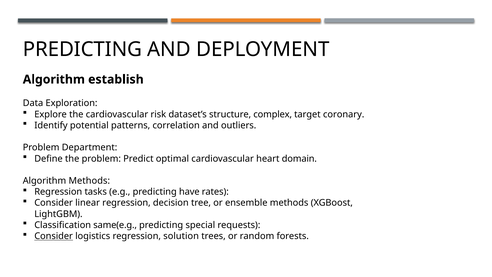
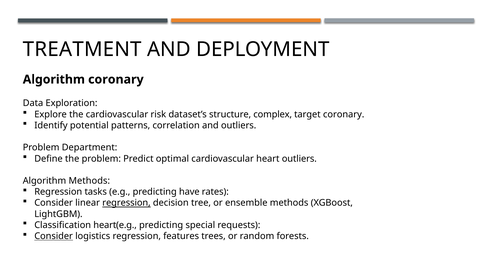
PREDICTING: PREDICTING -> TREATMENT (82, 49)
Algorithm establish: establish -> coronary (116, 79)
heart domain: domain -> outliers (299, 158)
regression underline: none -> present (126, 203)
same(e.g: same(e.g -> heart(e.g (115, 225)
solution: solution -> features (181, 236)
